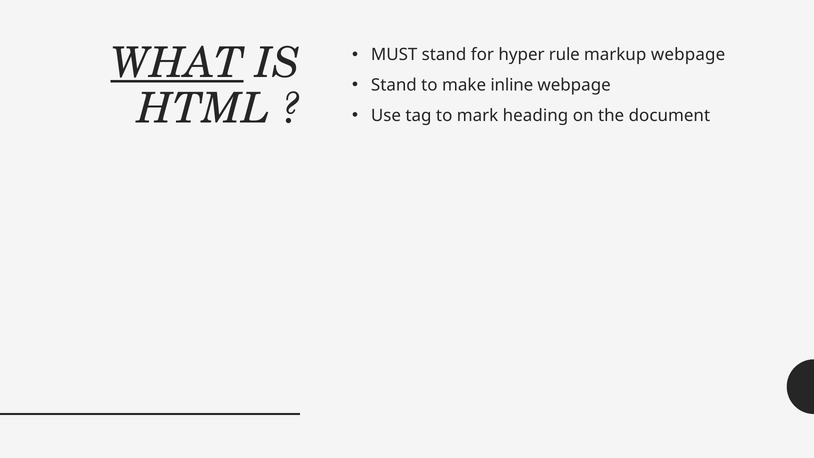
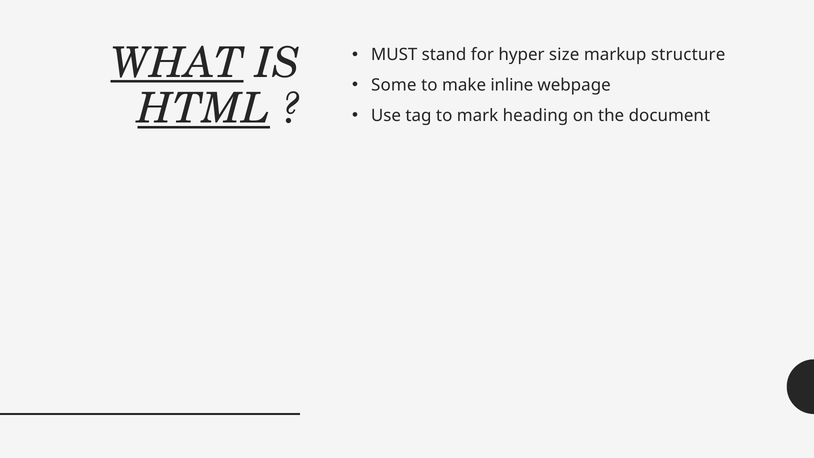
rule: rule -> size (564, 55)
markup webpage: webpage -> structure (688, 55)
Stand: Stand -> Some (394, 85)
HTML underline: none -> present (204, 109)
